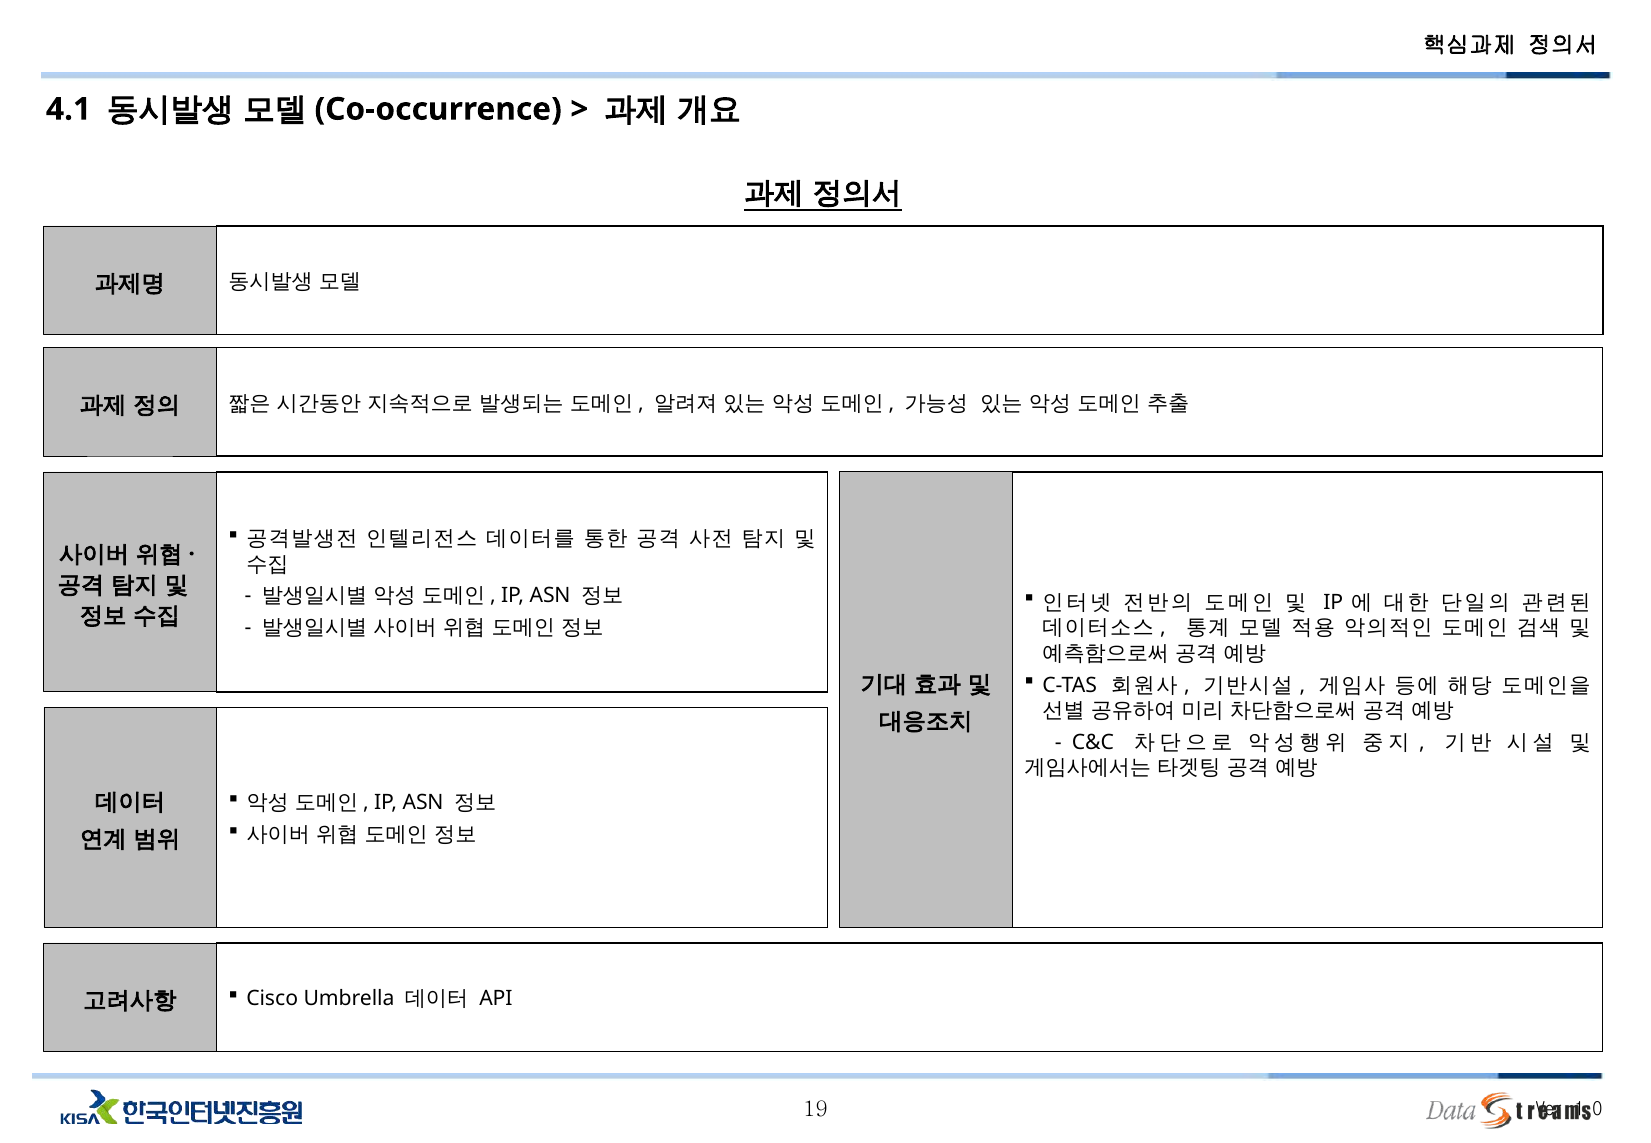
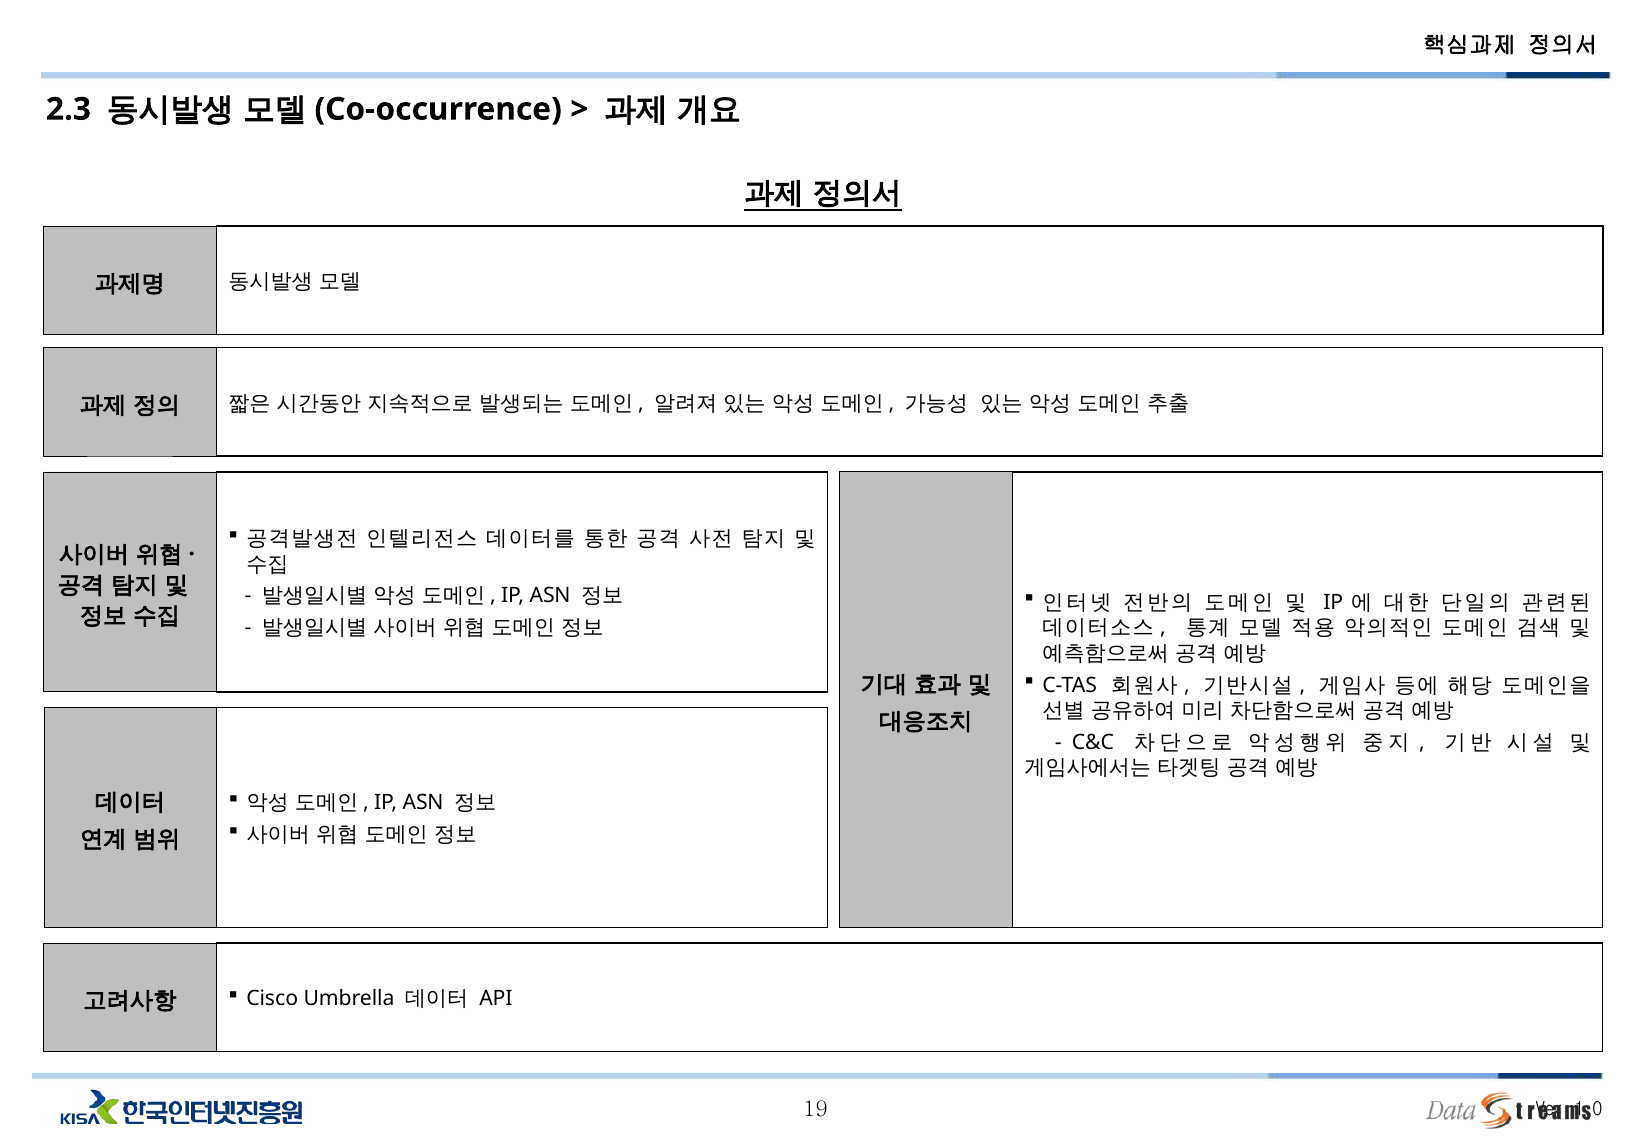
4.1: 4.1 -> 2.3 (69, 109)
